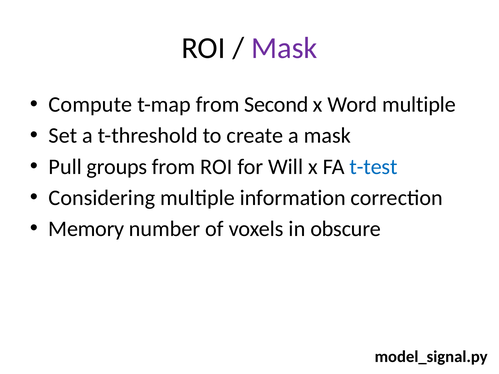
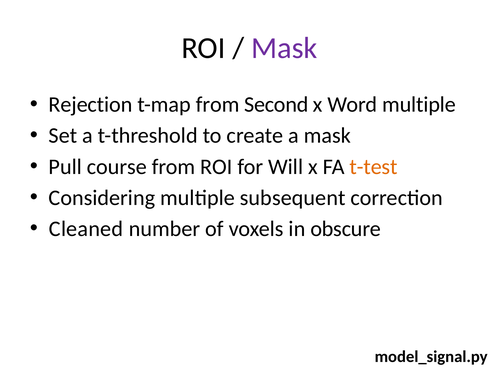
Compute: Compute -> Rejection (91, 105)
groups: groups -> course (117, 167)
t-test colour: blue -> orange (374, 167)
information: information -> subsequent (293, 198)
Memory: Memory -> Cleaned (86, 229)
